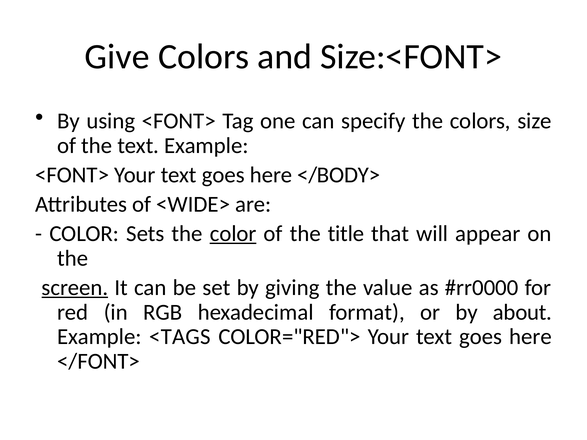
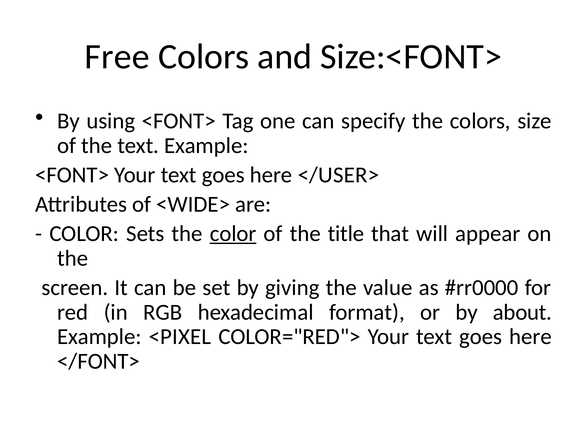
Give: Give -> Free (117, 57)
</BODY>: </BODY> -> </USER> (338, 175)
screen underline: present -> none (75, 288)
<TAGS: <TAGS -> <PIXEL (180, 337)
